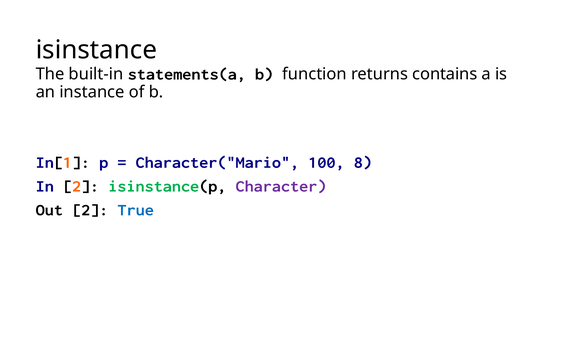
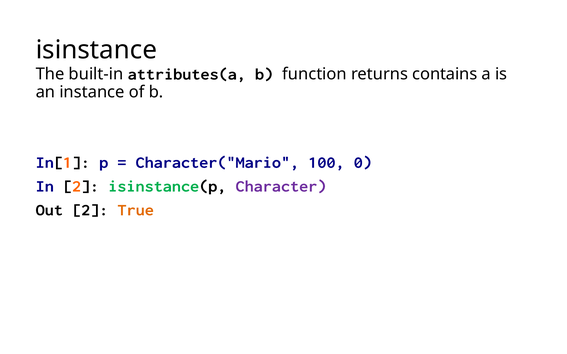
statements(a: statements(a -> attributes(a (187, 74)
8: 8 -> 0 (363, 162)
True colour: blue -> orange (136, 210)
